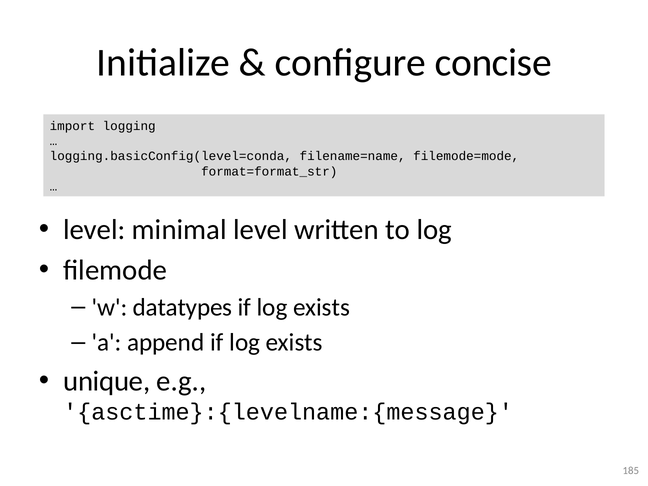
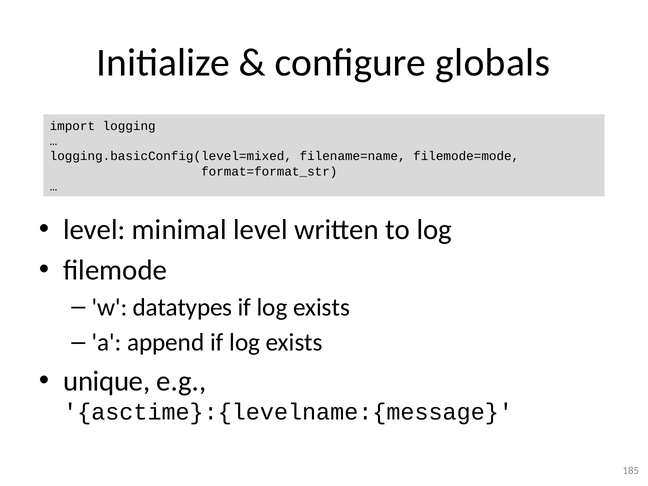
concise: concise -> globals (493, 63)
logging.basicConfig(level=conda: logging.basicConfig(level=conda -> logging.basicConfig(level=mixed (171, 156)
